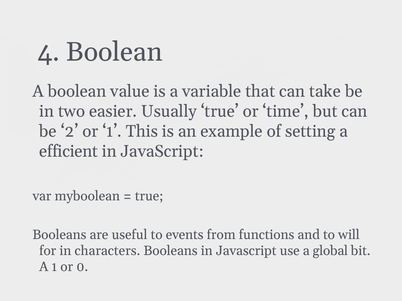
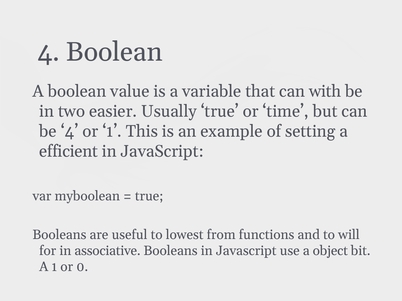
take: take -> with (325, 91)
be 2: 2 -> 4 (70, 132)
events: events -> lowest (185, 235)
characters: characters -> associative (108, 251)
global: global -> object (330, 251)
